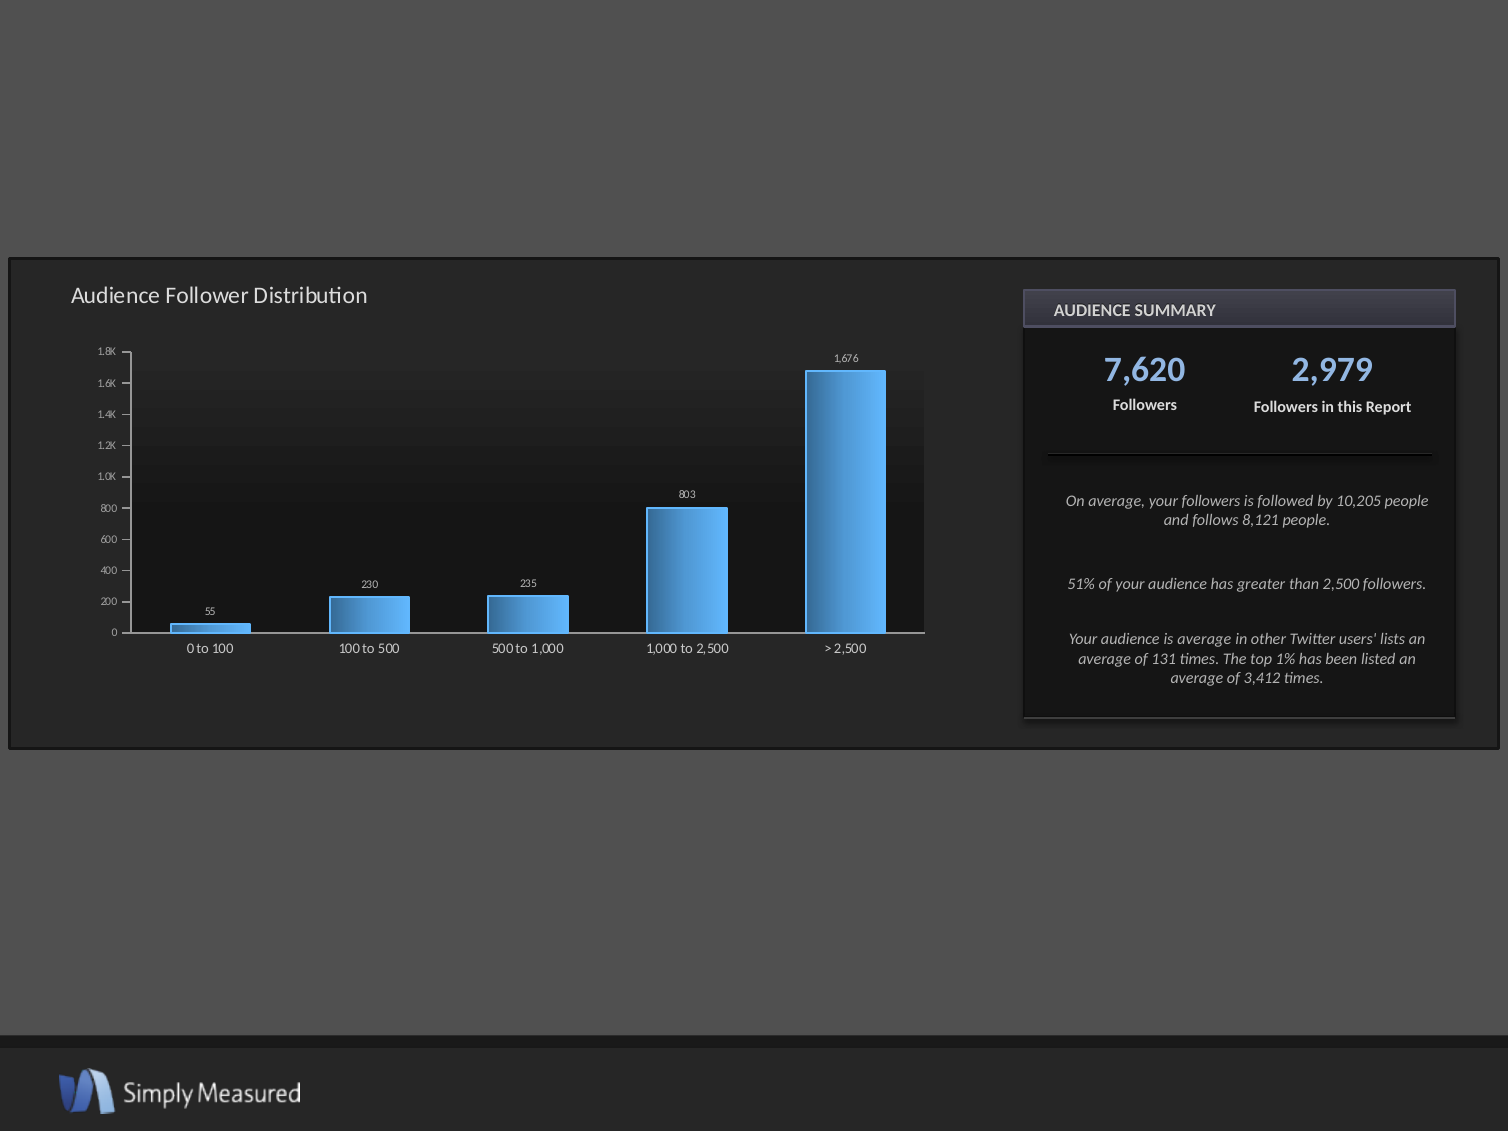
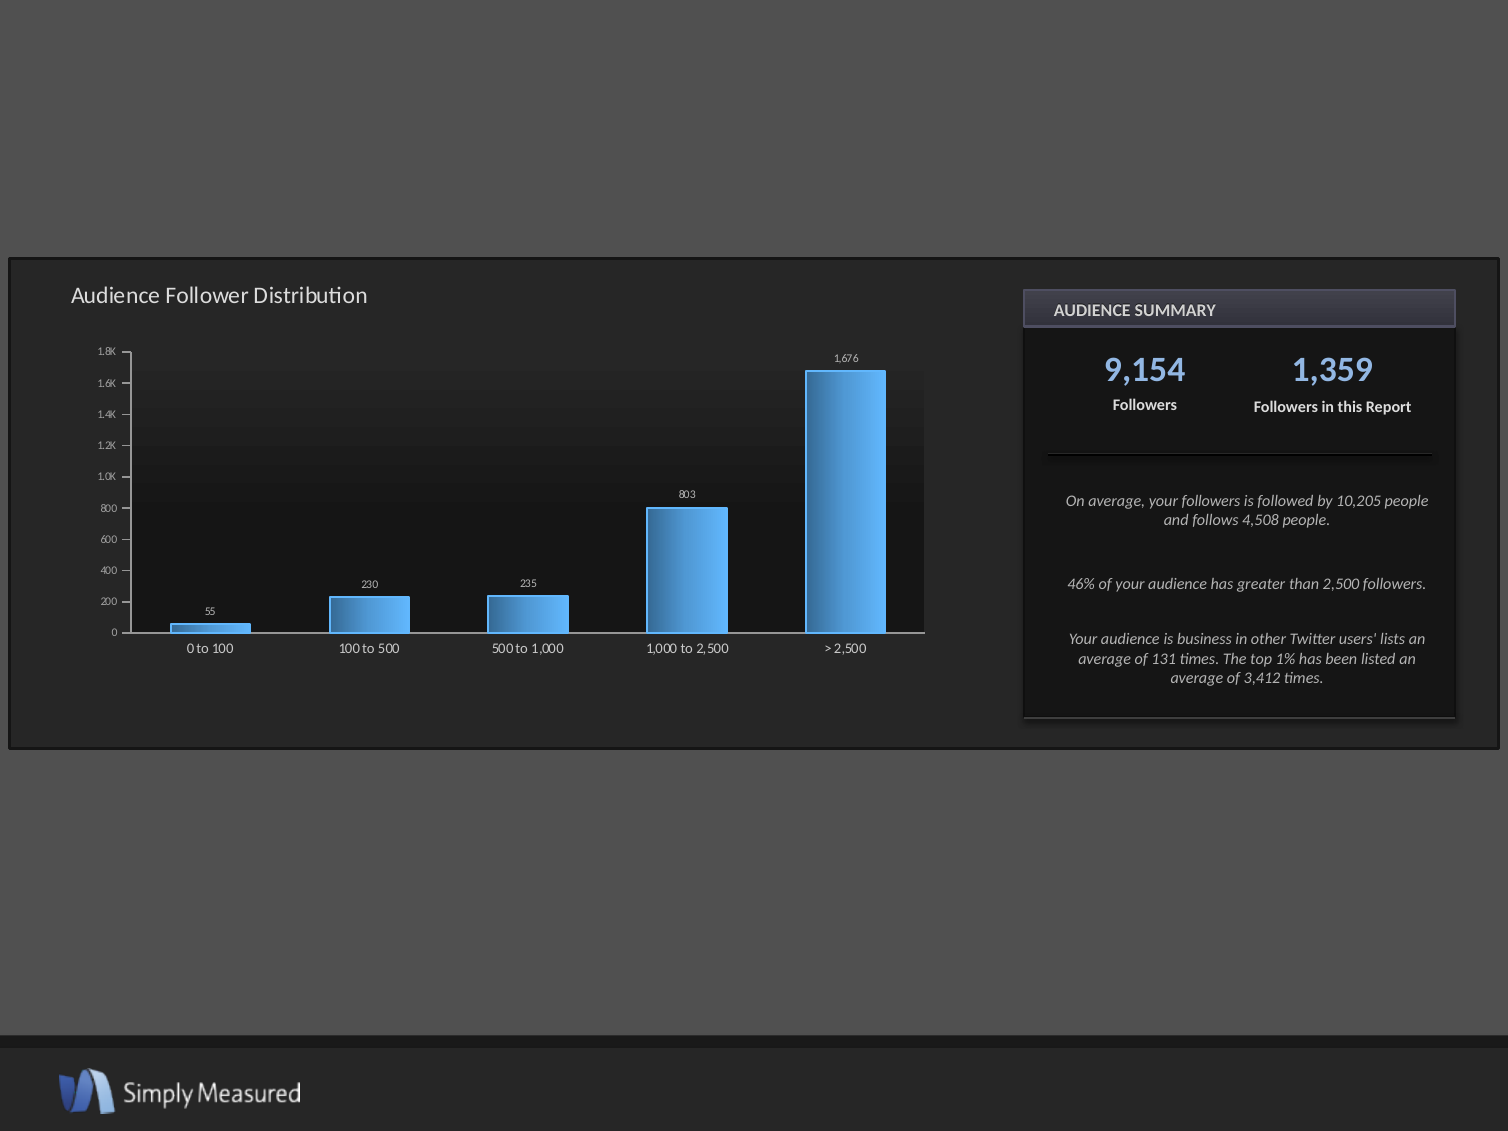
7,620: 7,620 -> 9,154 (1145, 369)
2,979: 2,979 -> 1,359 (1332, 370)
8,121: 8,121 -> 4,508 (1261, 521)
51%: 51% -> 46% (1081, 584)
is average: average -> business (1204, 639)
